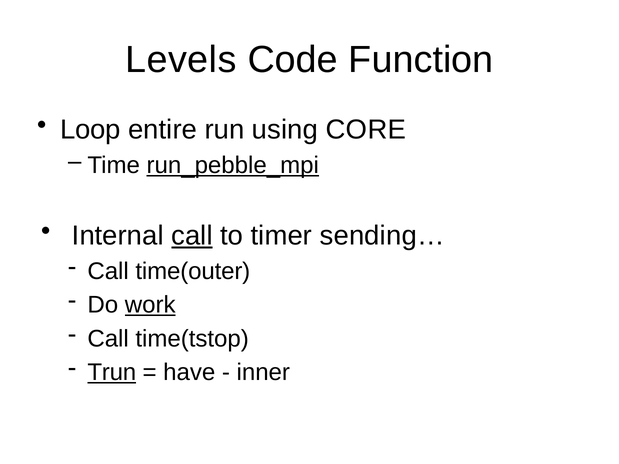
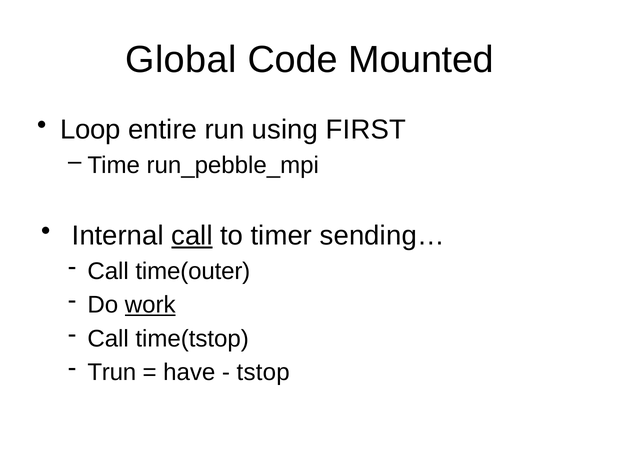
Levels: Levels -> Global (181, 60)
Function: Function -> Mounted (421, 60)
CORE: CORE -> FIRST (366, 130)
run_pebble_mpi underline: present -> none (233, 165)
Trun underline: present -> none (112, 373)
inner: inner -> tstop (263, 373)
